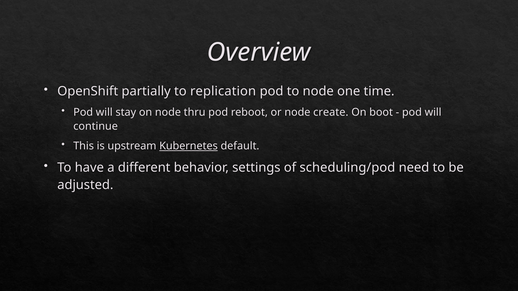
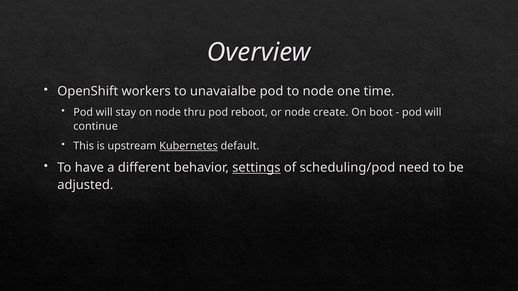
partially: partially -> workers (146, 91)
replication: replication -> unavaialbe (223, 91)
settings underline: none -> present (256, 168)
